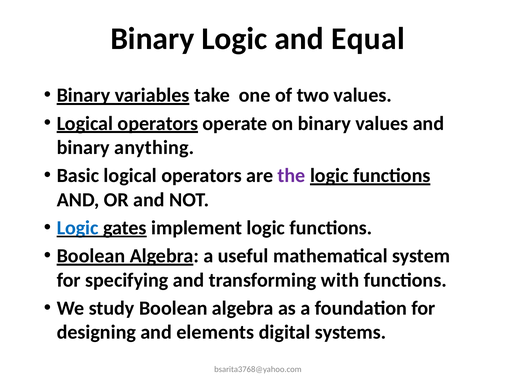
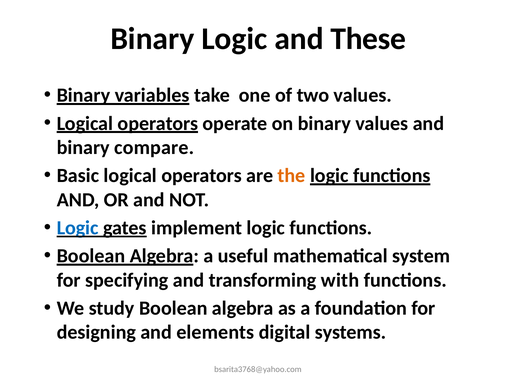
Equal: Equal -> These (368, 39)
anything: anything -> compare (154, 148)
the colour: purple -> orange (292, 176)
